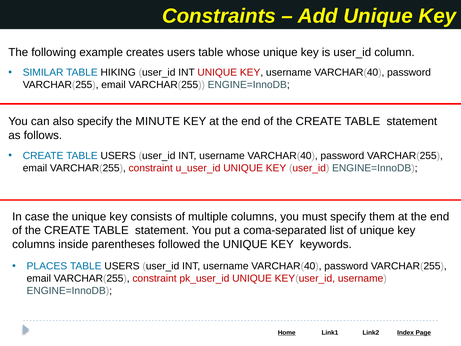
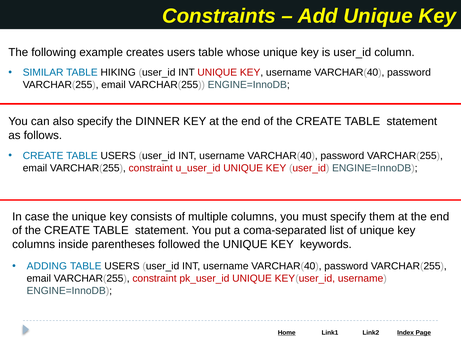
MINUTE: MINUTE -> DINNER (158, 121)
PLACES: PLACES -> ADDING (47, 266)
